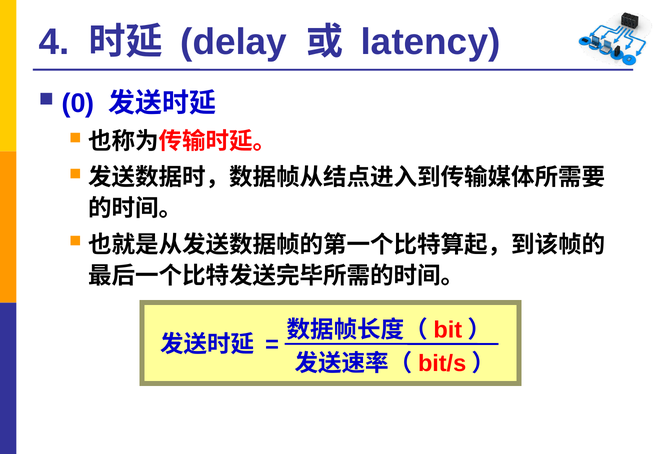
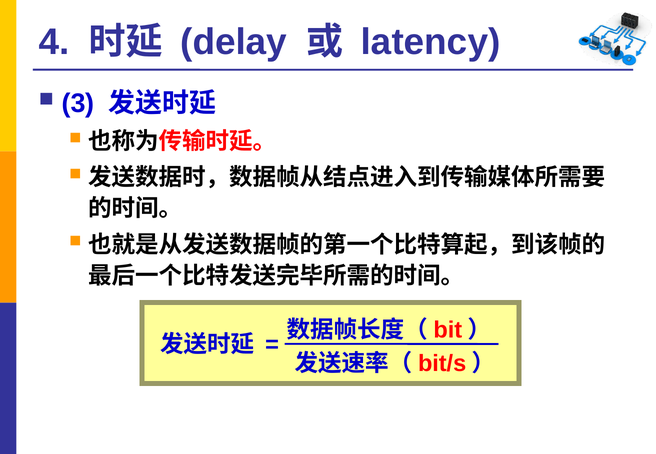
0: 0 -> 3 (78, 104)
